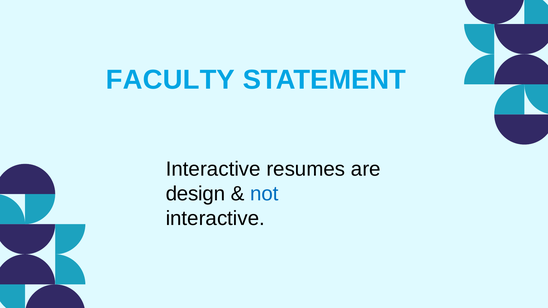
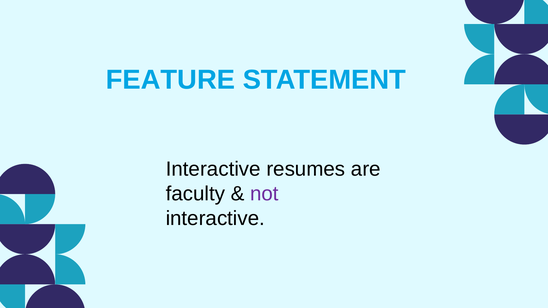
FACULTY: FACULTY -> FEATURE (170, 80)
design: design -> faculty (195, 194)
not colour: blue -> purple (264, 194)
